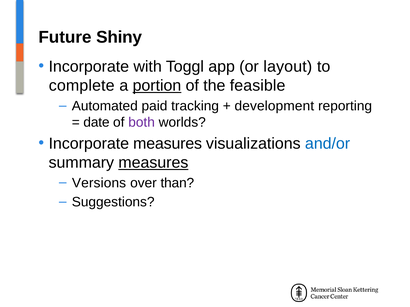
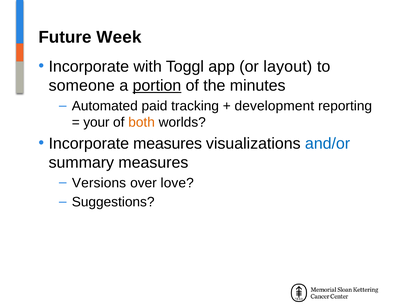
Shiny: Shiny -> Week (119, 37)
complete: complete -> someone (82, 86)
feasible: feasible -> minutes (258, 86)
date: date -> your (96, 123)
both colour: purple -> orange (142, 123)
measures underline: present -> none (153, 163)
than: than -> love (177, 183)
